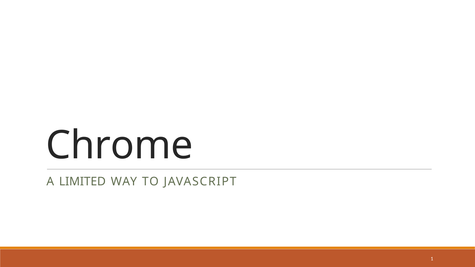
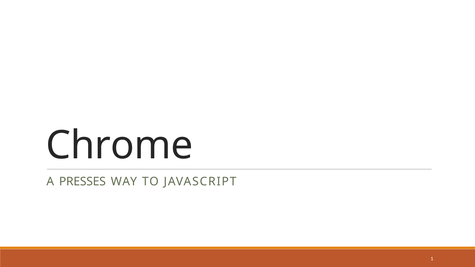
LIMITED: LIMITED -> PRESSES (82, 182)
